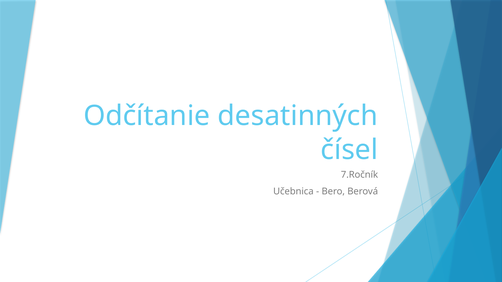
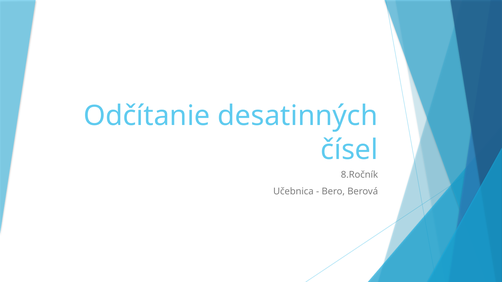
7.Ročník: 7.Ročník -> 8.Ročník (359, 175)
